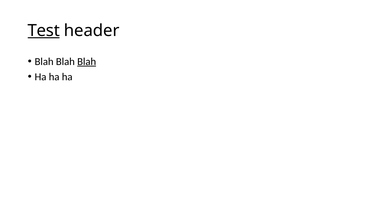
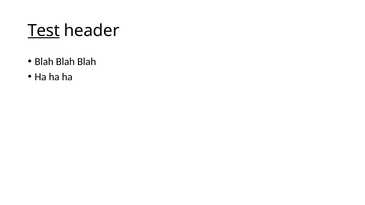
Blah underline: present -> none (87, 62)
